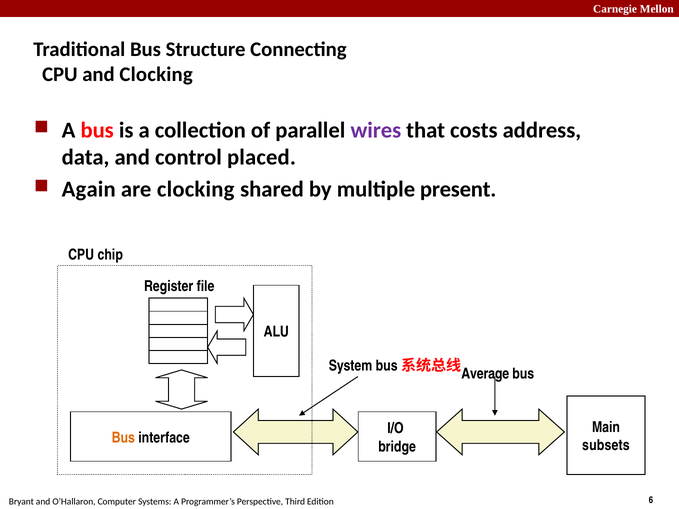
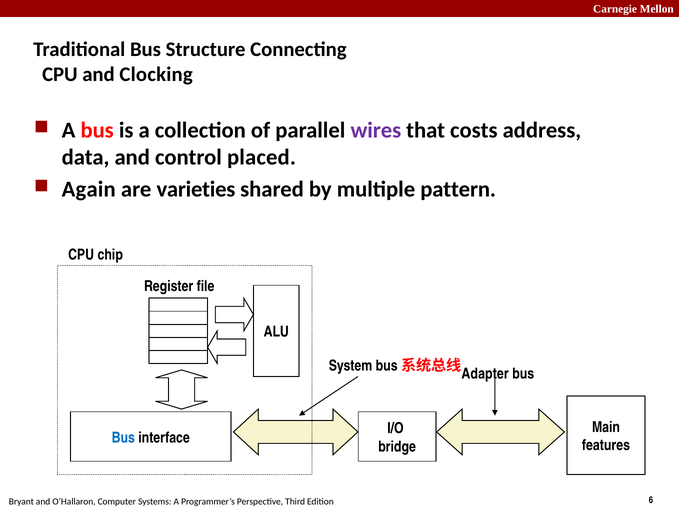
are clocking: clocking -> varieties (196, 189)
present: present -> pattern (458, 189)
Average: Average -> Adapter (485, 374)
Bus colour: orange -> blue (123, 438)
subsets: subsets -> features (606, 446)
